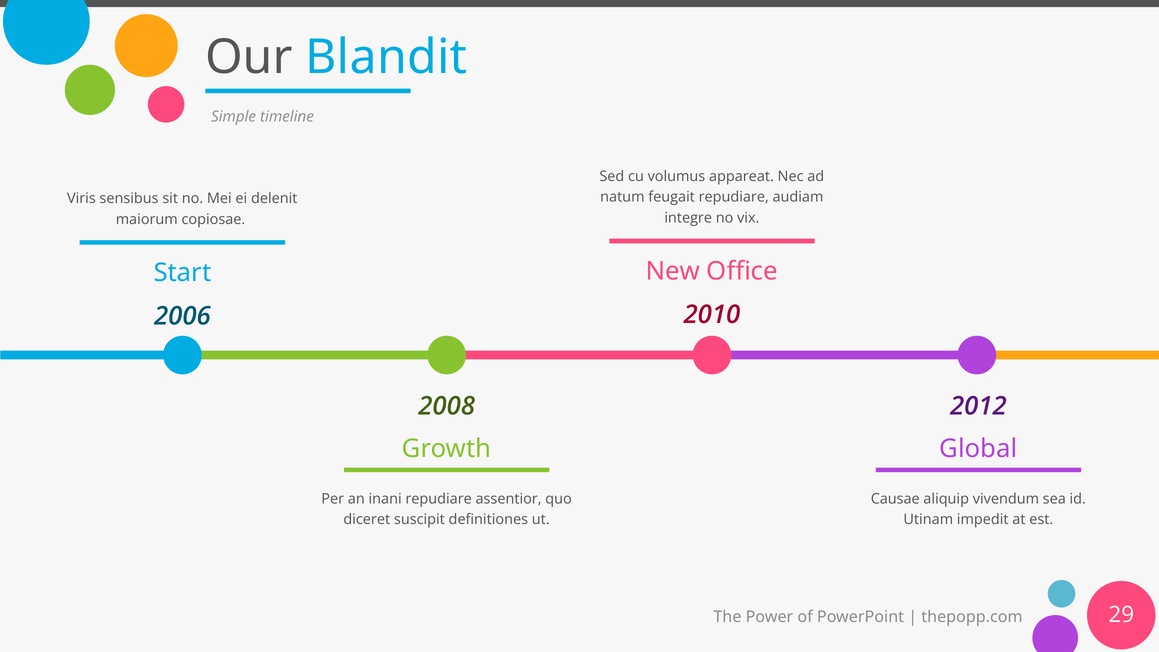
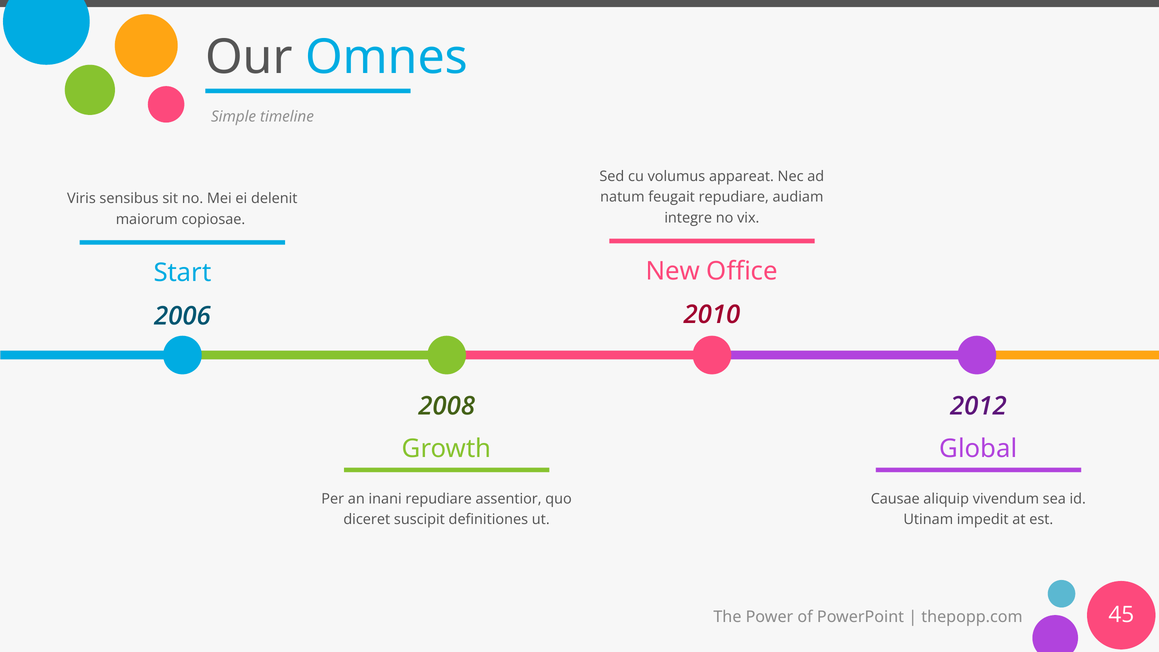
Blandit: Blandit -> Omnes (386, 57)
29: 29 -> 45 (1121, 615)
